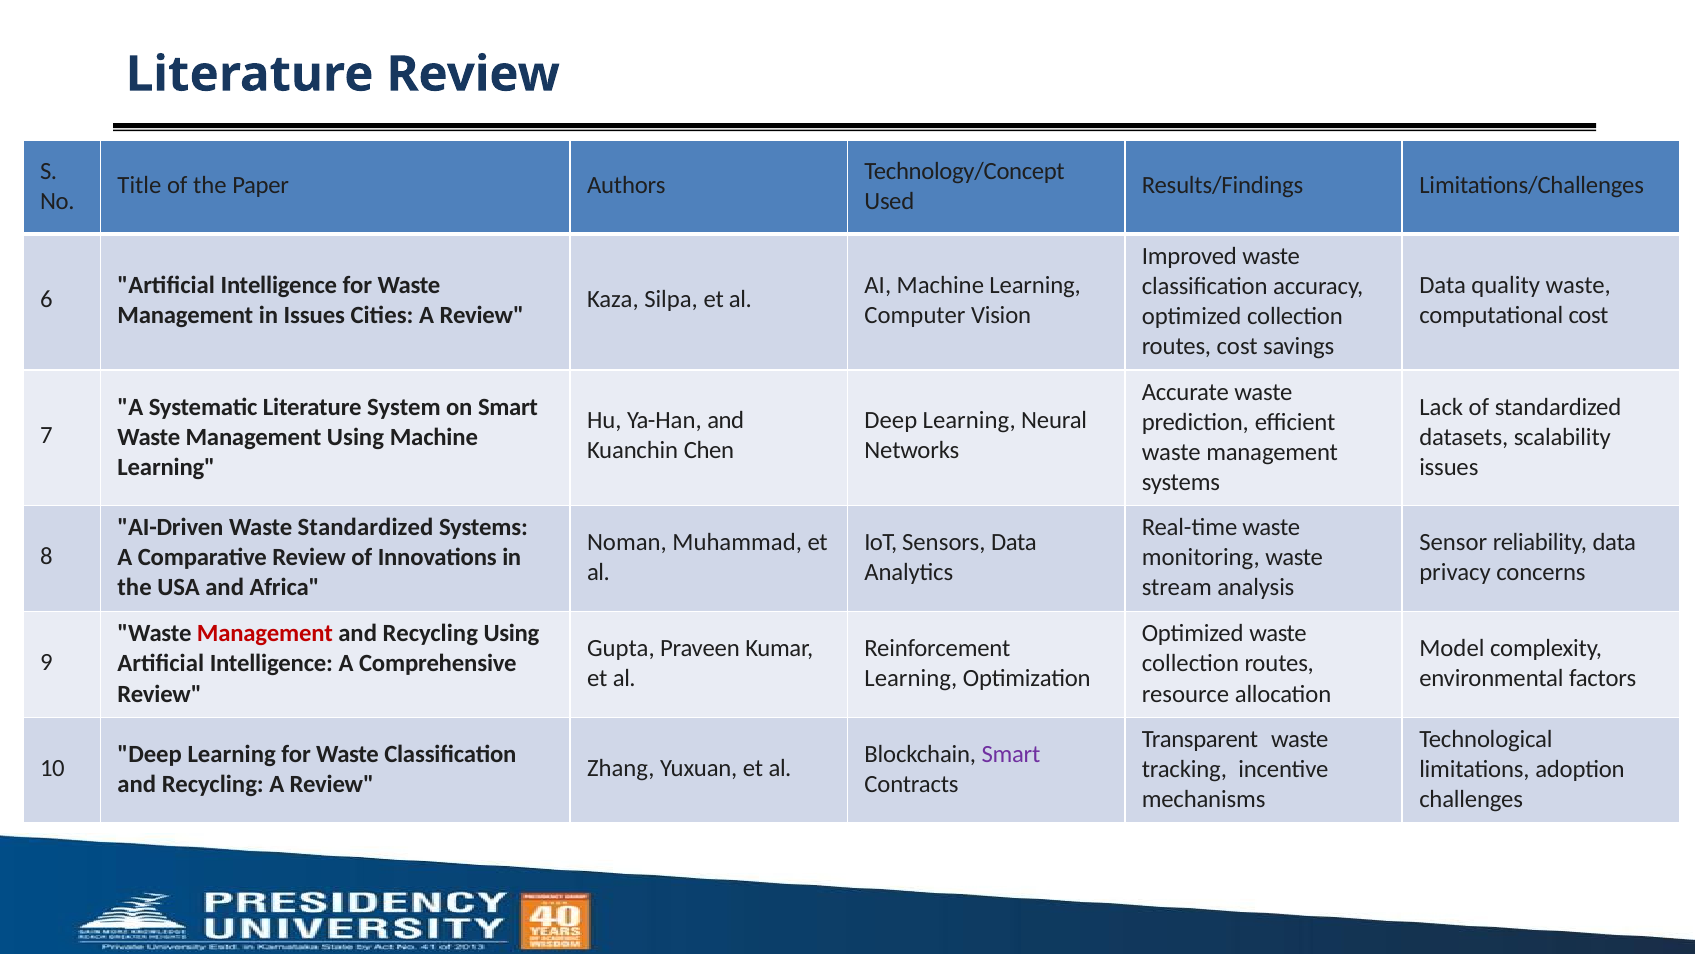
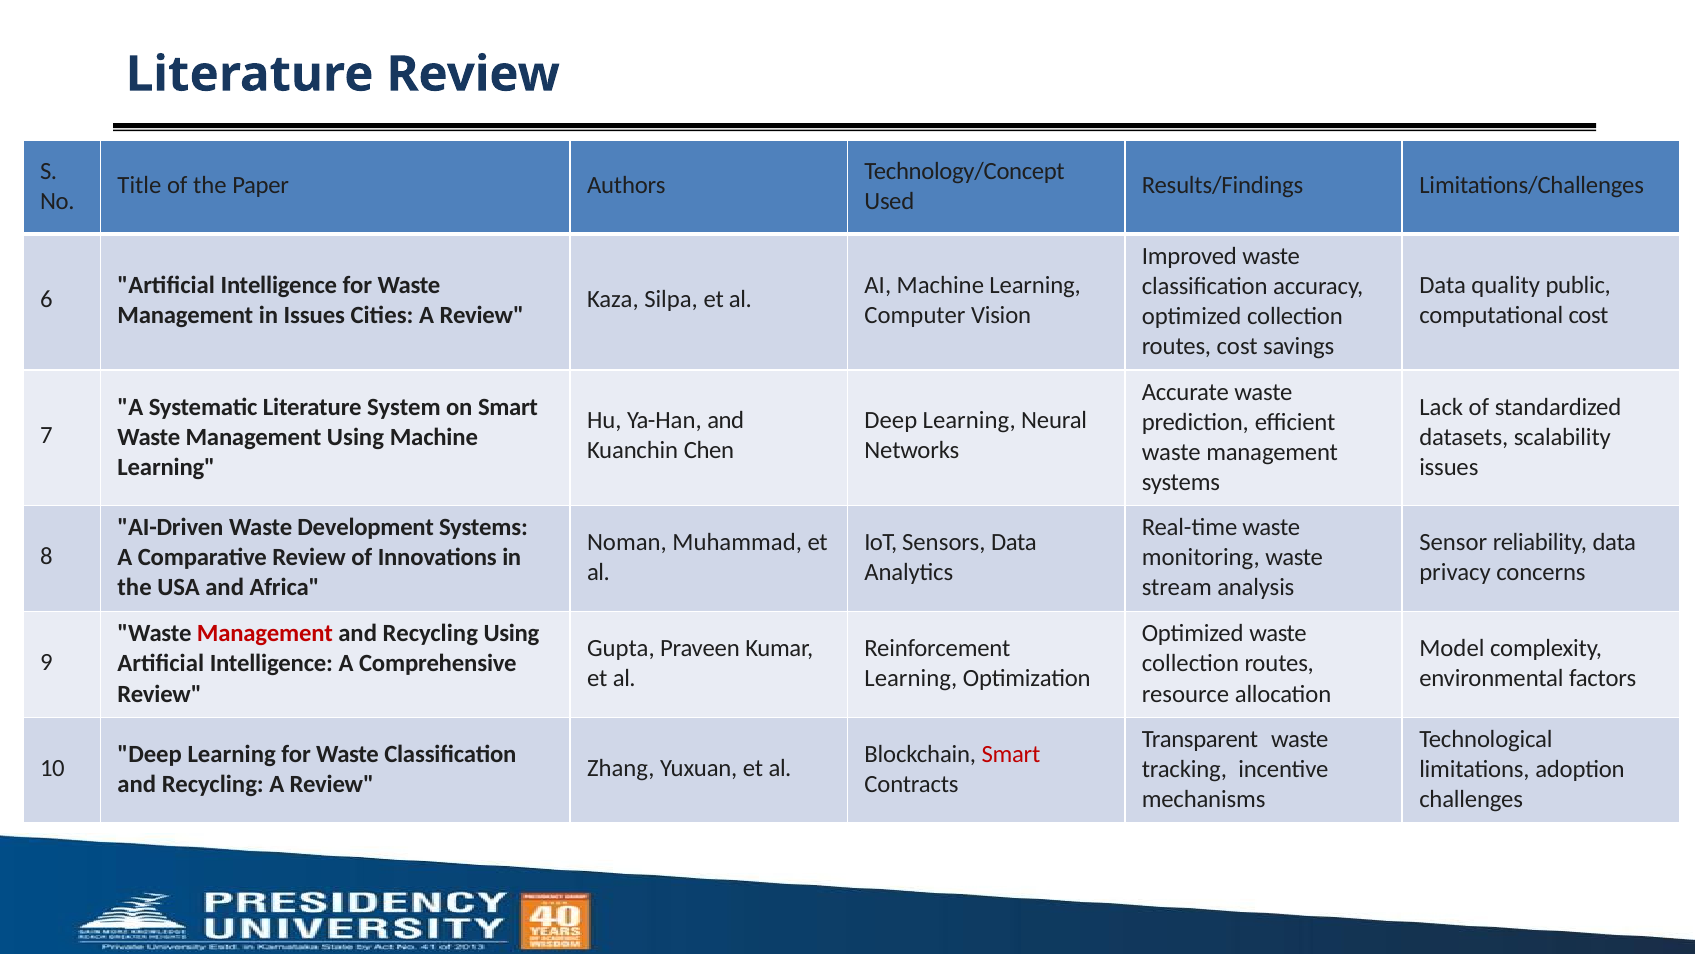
quality waste: waste -> public (1578, 285)
Waste Standardized: Standardized -> Development (366, 527)
Smart colour: purple -> red (1011, 754)
